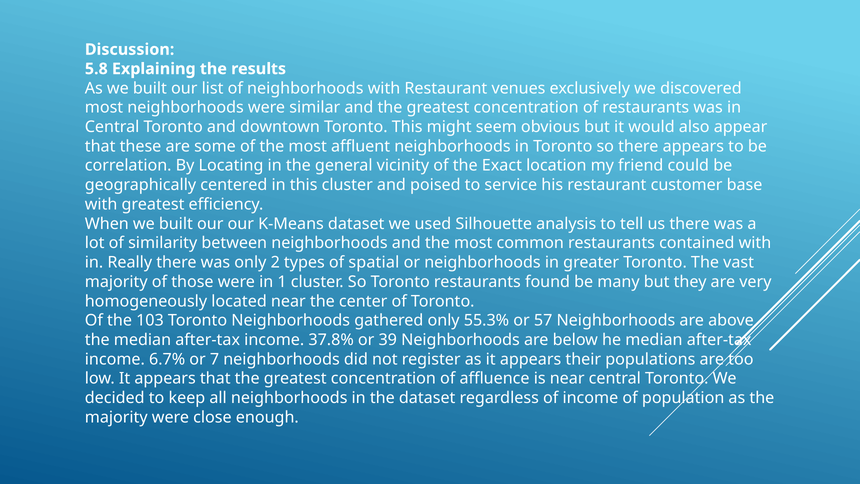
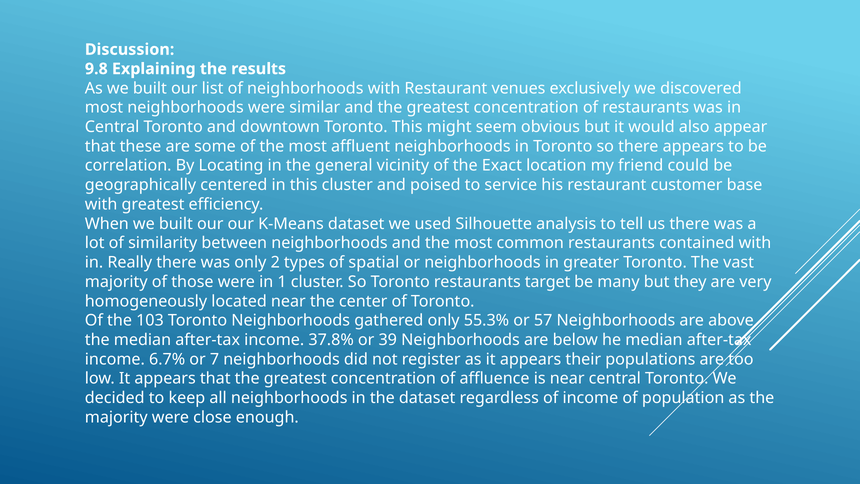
5.8: 5.8 -> 9.8 (96, 69)
found: found -> target (548, 282)
